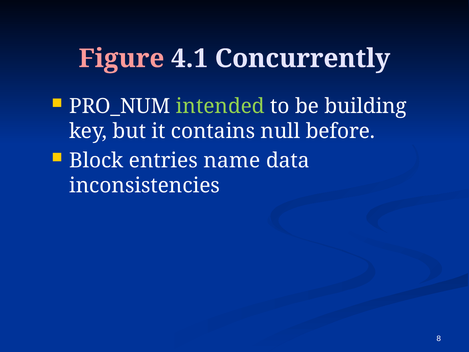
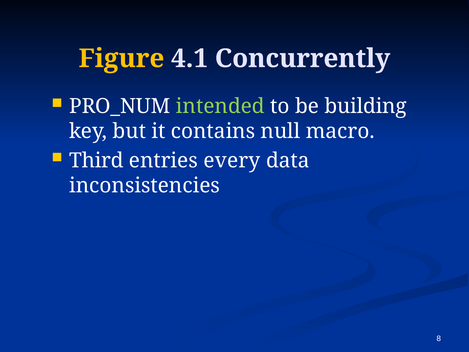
Figure colour: pink -> yellow (121, 58)
before: before -> macro (340, 131)
Block: Block -> Third (96, 160)
name: name -> every (232, 160)
